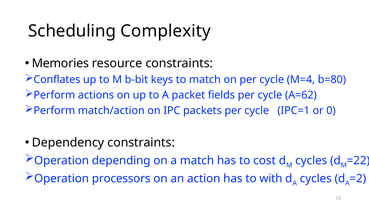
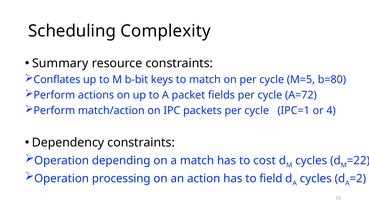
Memories: Memories -> Summary (60, 63)
M=4: M=4 -> M=5 (301, 80)
A=62: A=62 -> A=72 (301, 95)
0: 0 -> 4 (331, 110)
processors: processors -> processing (121, 178)
with: with -> field (271, 178)
